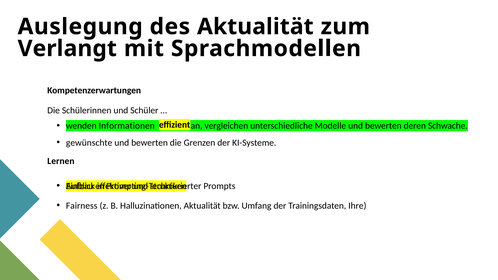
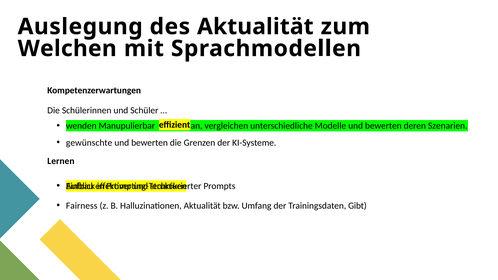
Verlangt: Verlangt -> Welchen (67, 49)
Informationen: Informationen -> Manupulierbar (127, 126)
Schwache: Schwache -> Szenarien (448, 126)
Ihre: Ihre -> Gibt (357, 206)
